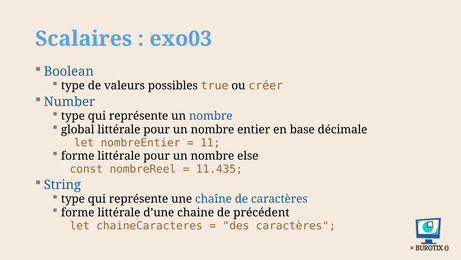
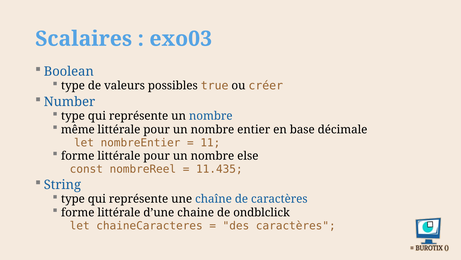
global: global -> même (78, 129)
précédent: précédent -> ondblclick (262, 212)
